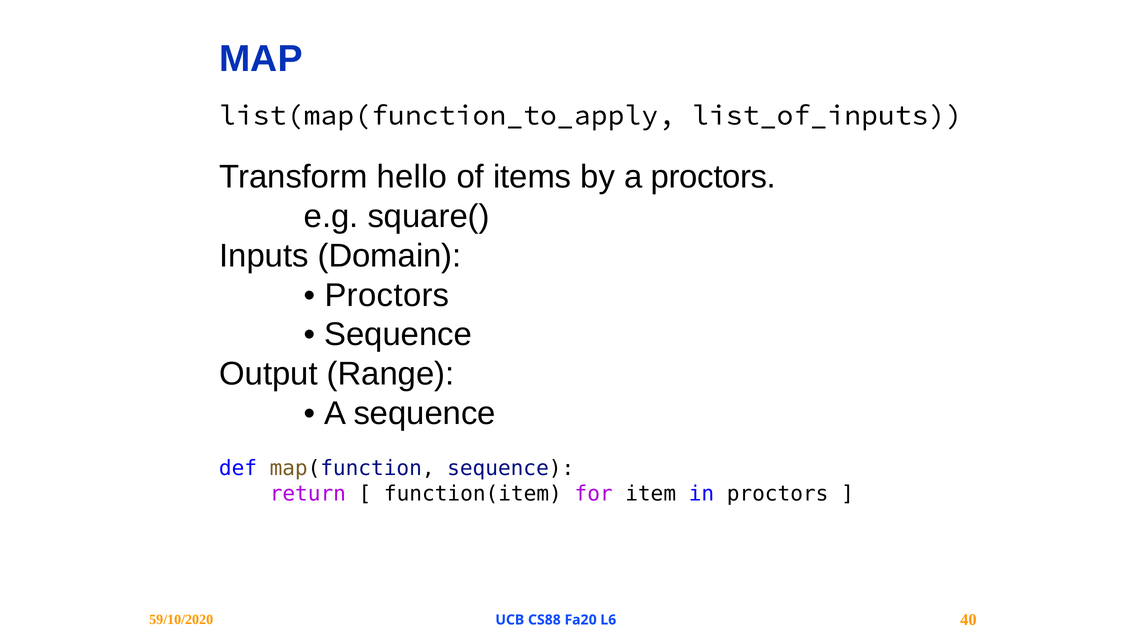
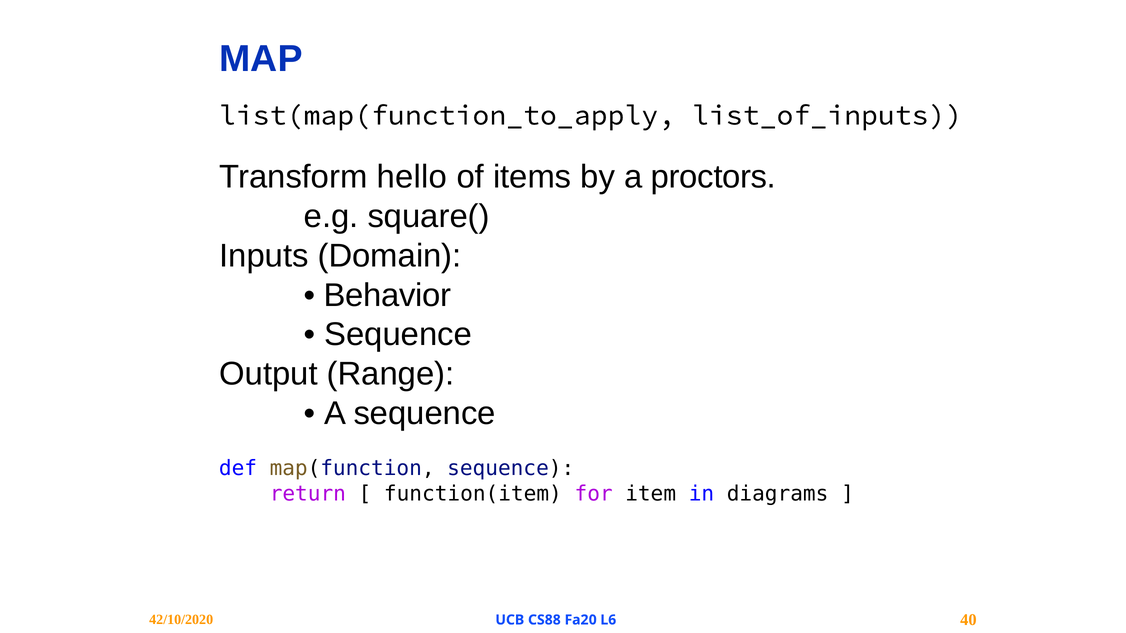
Proctors: Proctors -> Behavior (387, 295)
in proctors: proctors -> diagrams (778, 494)
59/10/2020: 59/10/2020 -> 42/10/2020 (181, 620)
